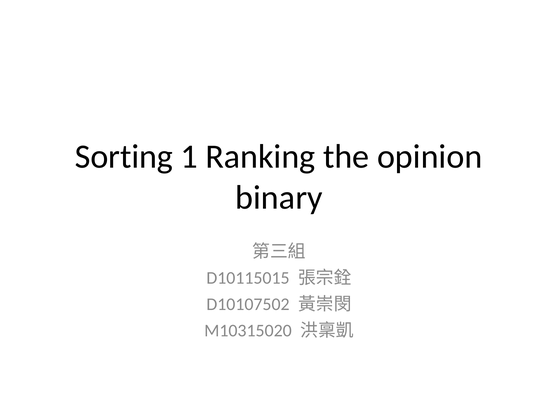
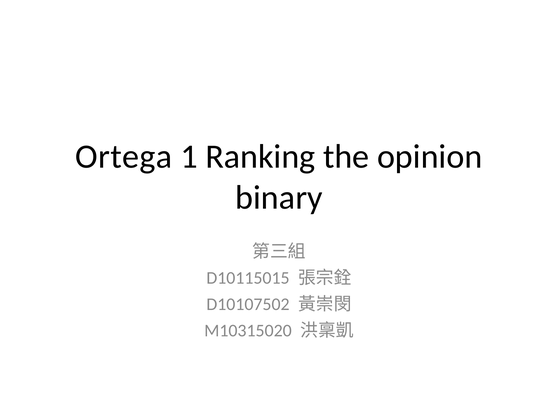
Sorting: Sorting -> Ortega (124, 157)
